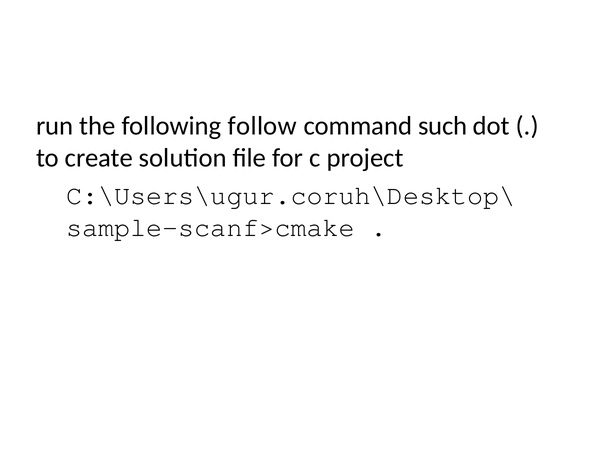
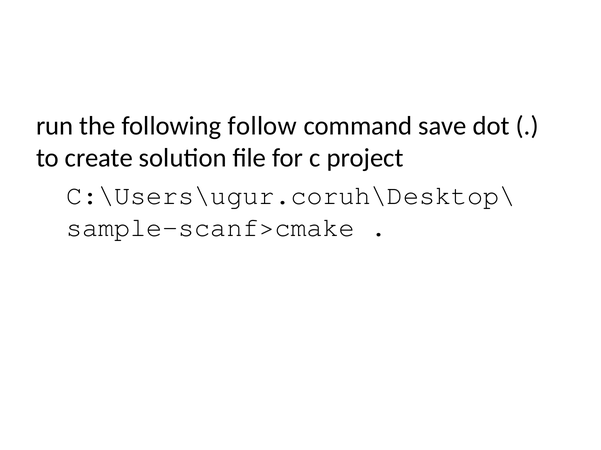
such: such -> save (442, 126)
